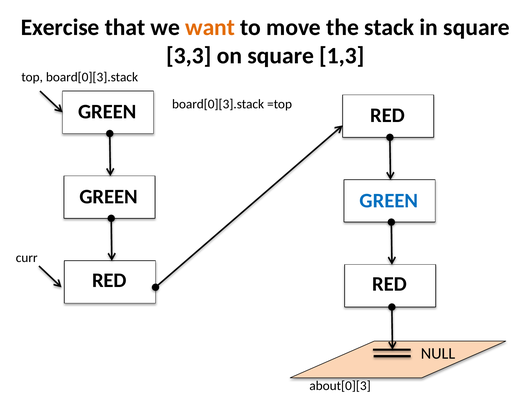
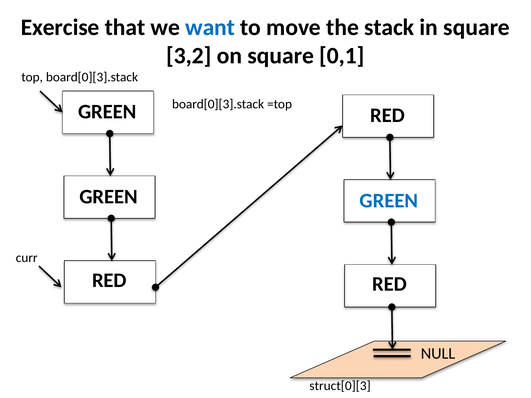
want colour: orange -> blue (210, 27)
3,3: 3,3 -> 3,2 (189, 56)
1,3: 1,3 -> 0,1 (342, 56)
about[0][3: about[0][3 -> struct[0][3 (340, 386)
